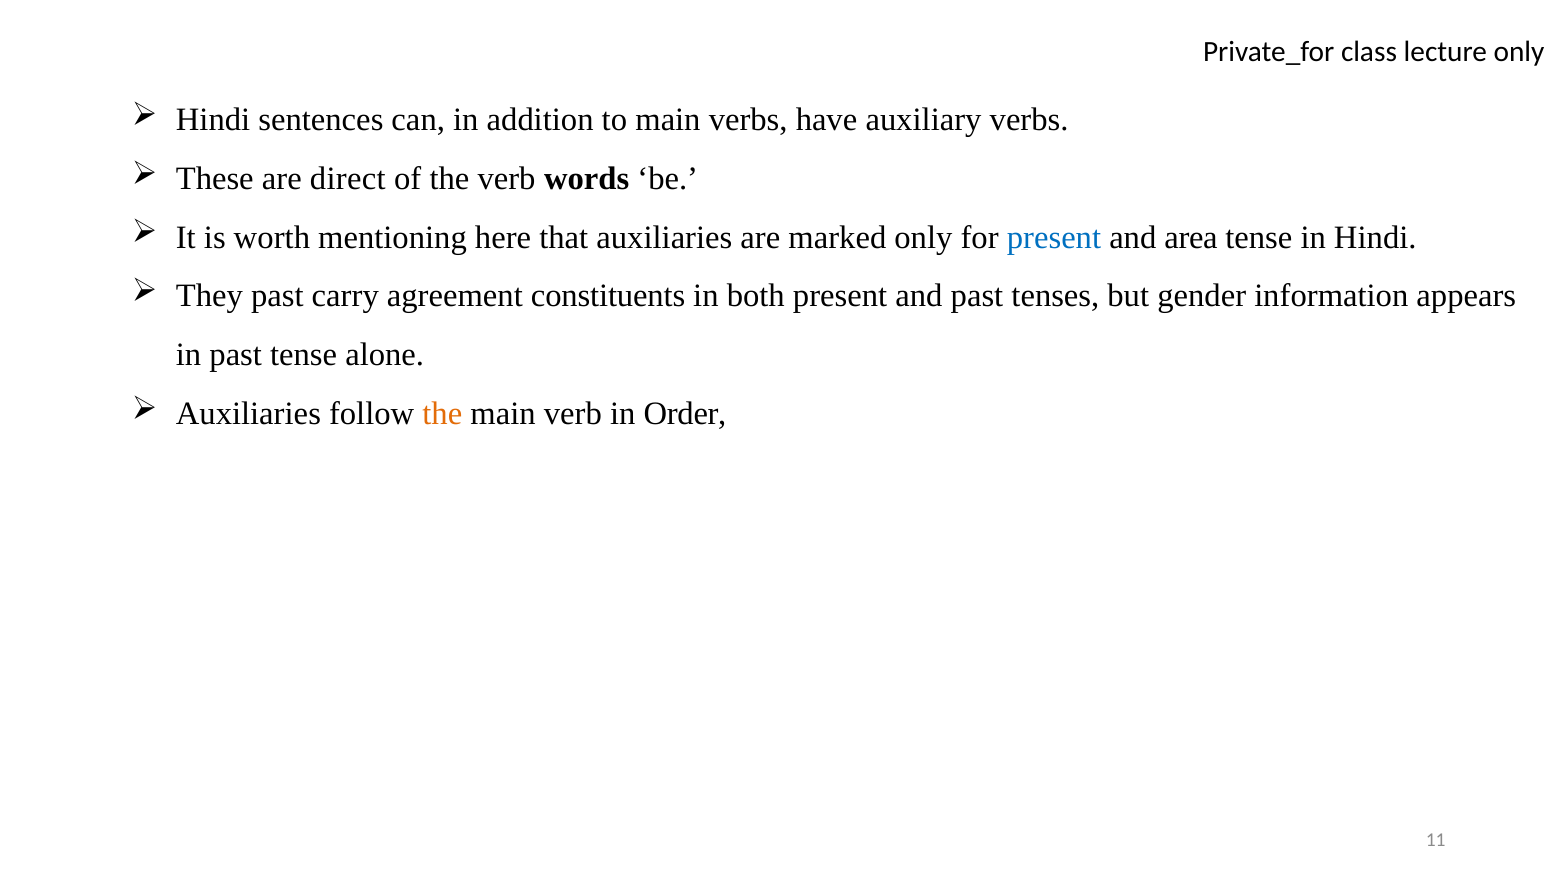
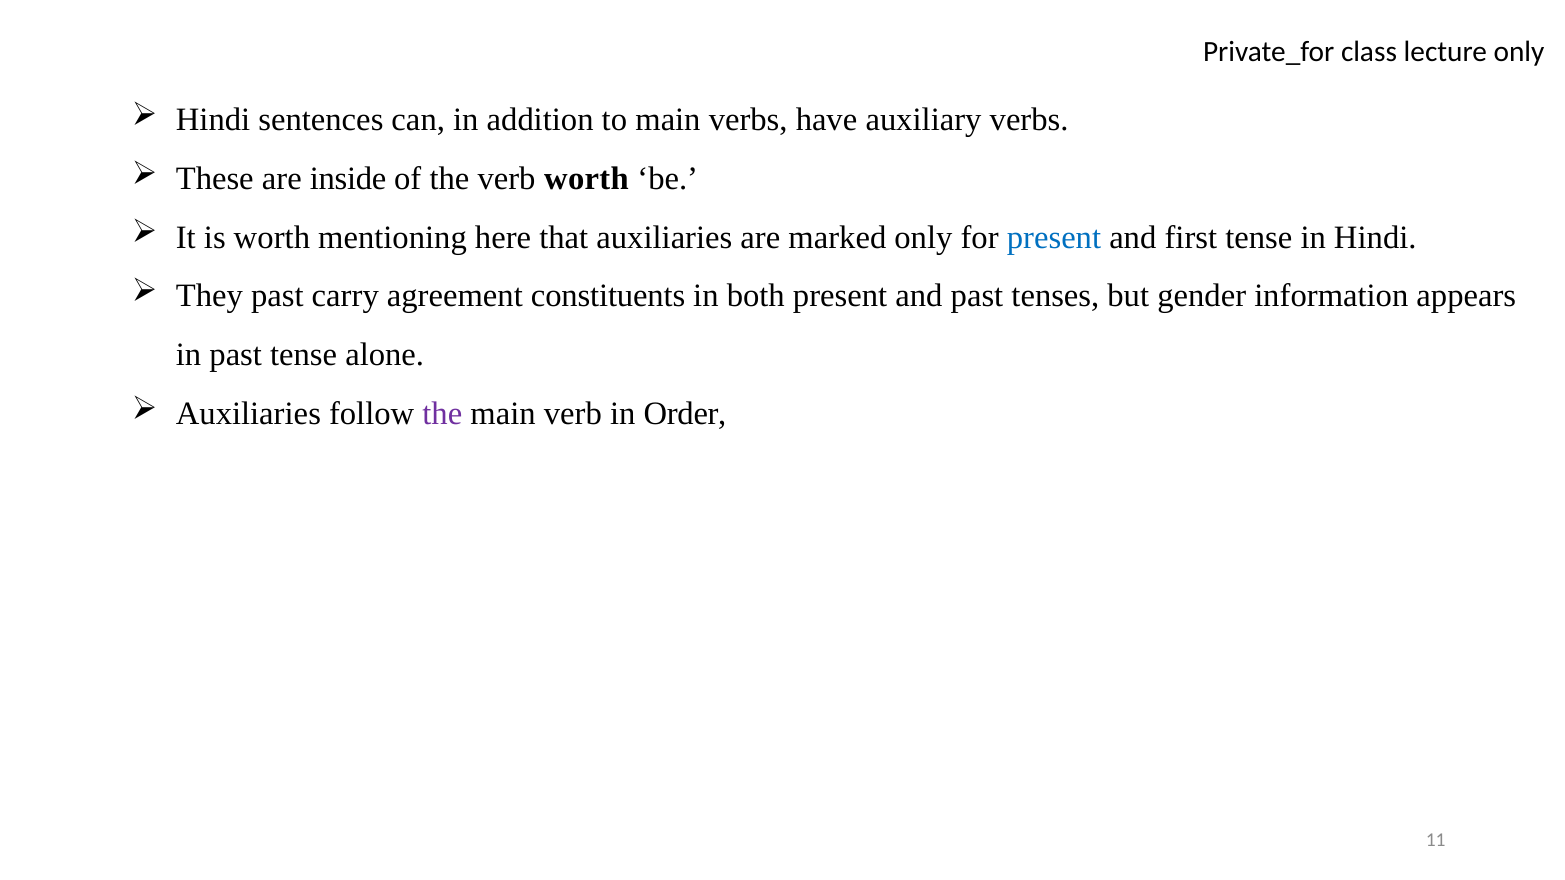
direct: direct -> inside (348, 179)
verb words: words -> worth (586, 179)
area: area -> first (1191, 237)
the colour: orange -> purple (442, 414)
